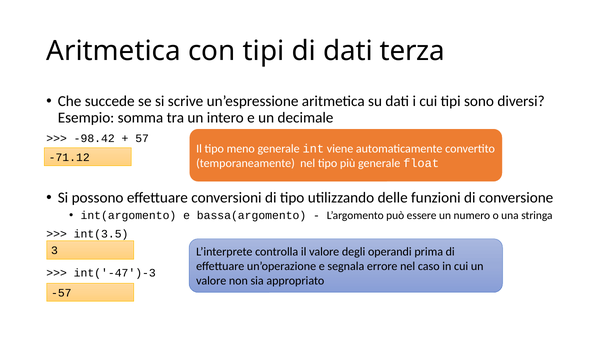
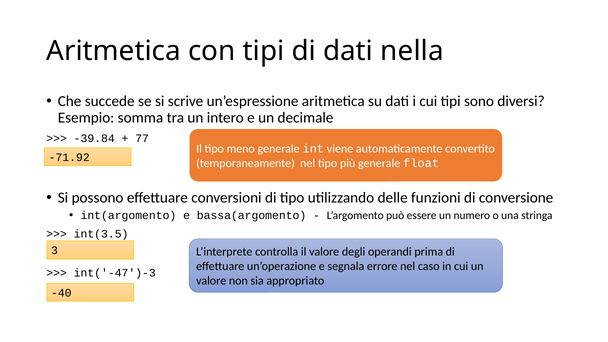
terza: terza -> nella (412, 51)
-98.42: -98.42 -> -39.84 (94, 139)
57: 57 -> 77 (142, 139)
-71.12: -71.12 -> -71.92 (69, 157)
-57: -57 -> -40 (61, 293)
